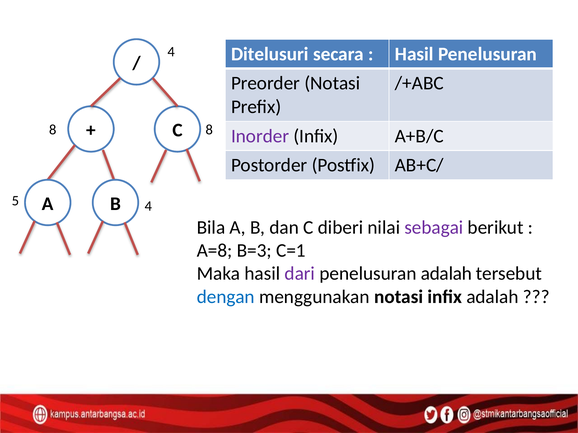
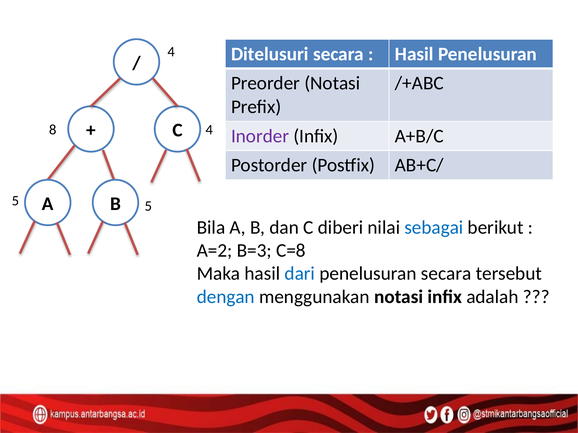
8 8: 8 -> 4 (209, 130)
5 4: 4 -> 5 (148, 206)
sebagai colour: purple -> blue (434, 228)
A=8: A=8 -> A=2 (215, 251)
C=1: C=1 -> C=8 (291, 251)
dari colour: purple -> blue (300, 274)
penelusuran adalah: adalah -> secara (446, 274)
